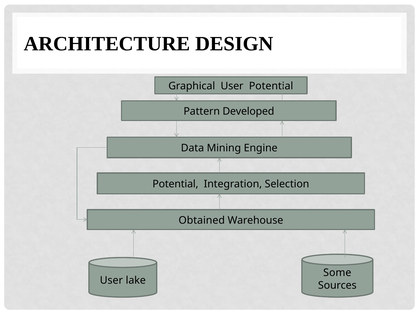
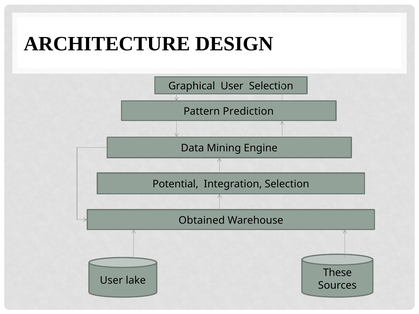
User Potential: Potential -> Selection (271, 86)
Developed: Developed -> Prediction (248, 111)
Some: Some -> These (337, 273)
